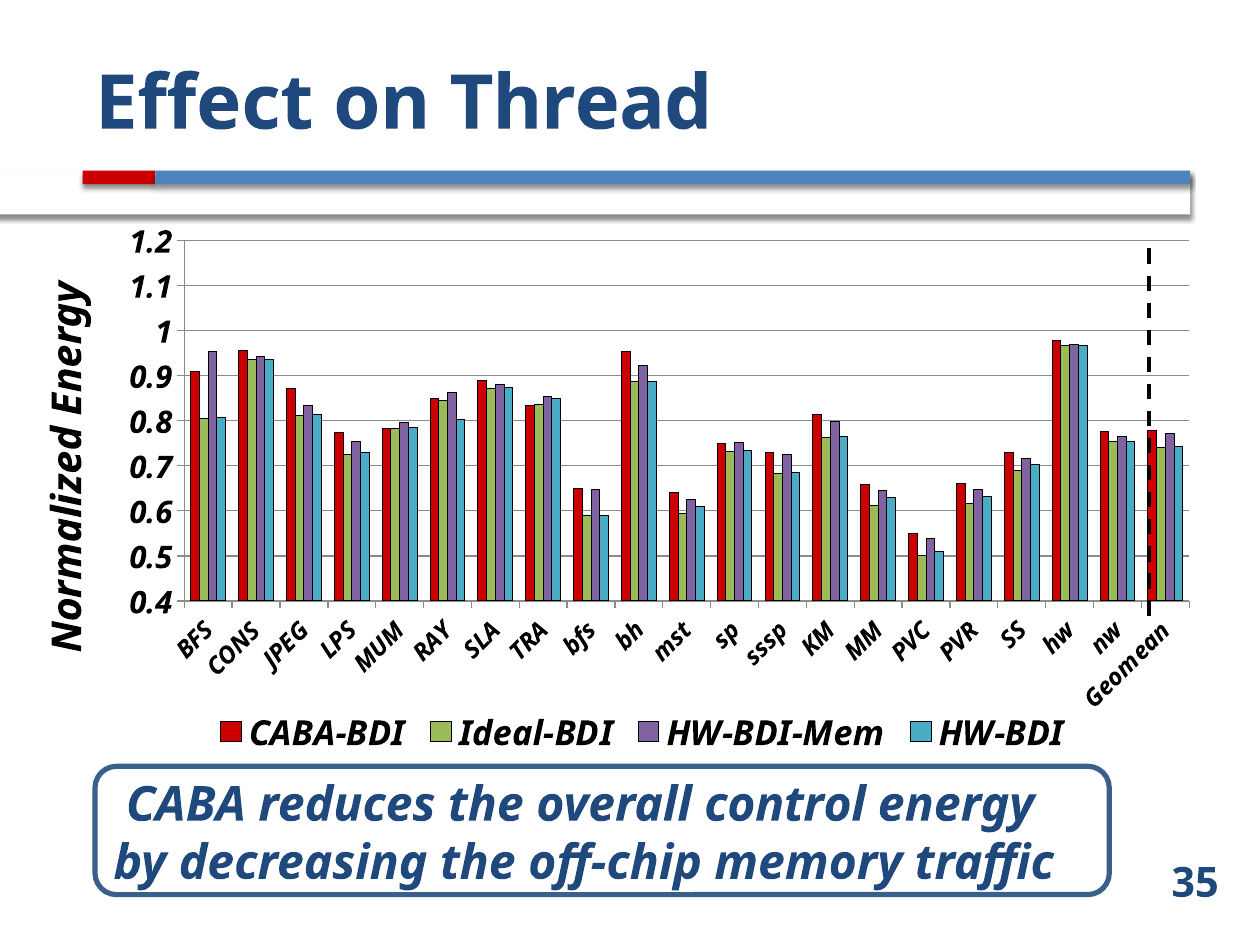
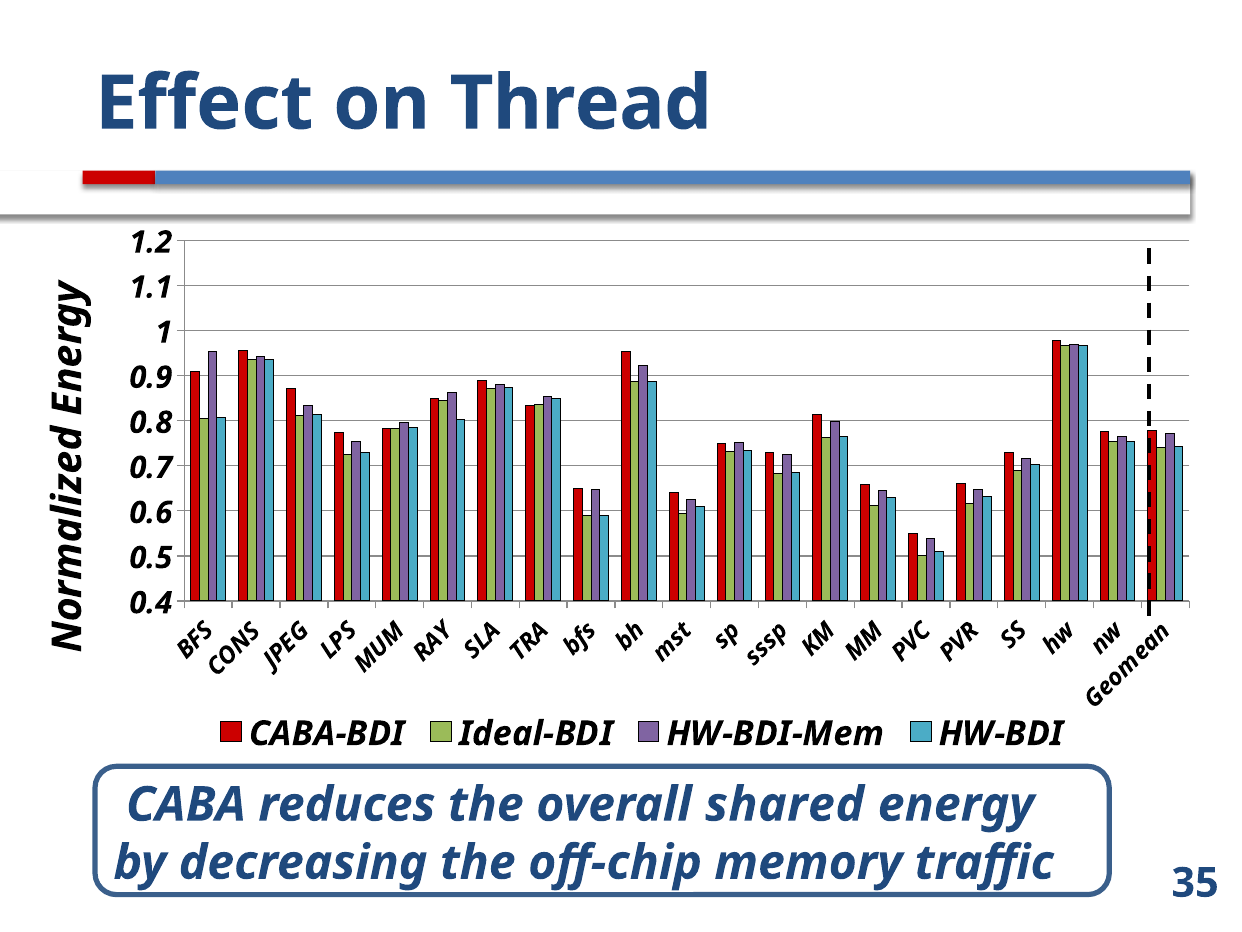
control: control -> shared (785, 804)
